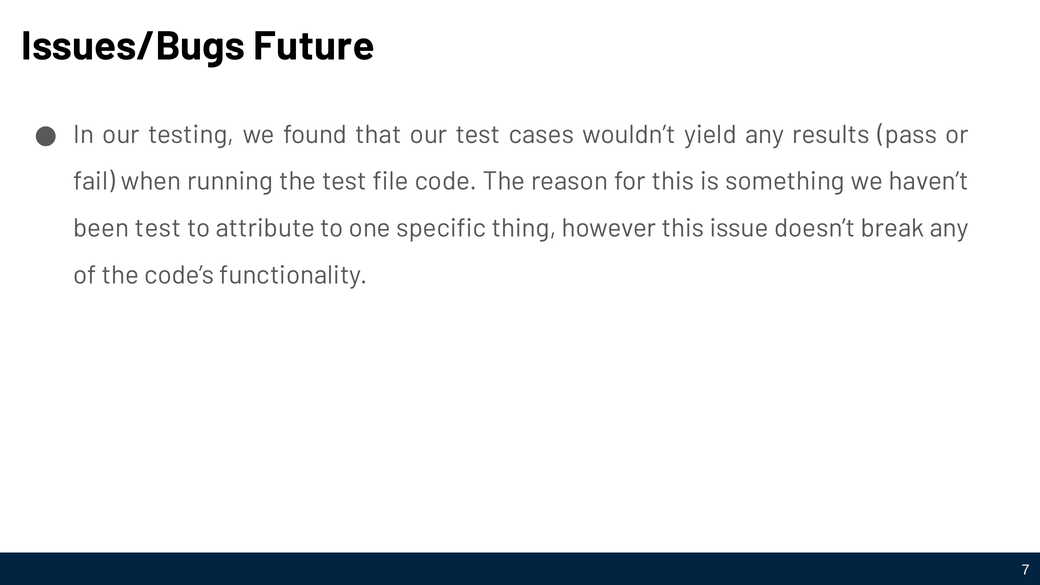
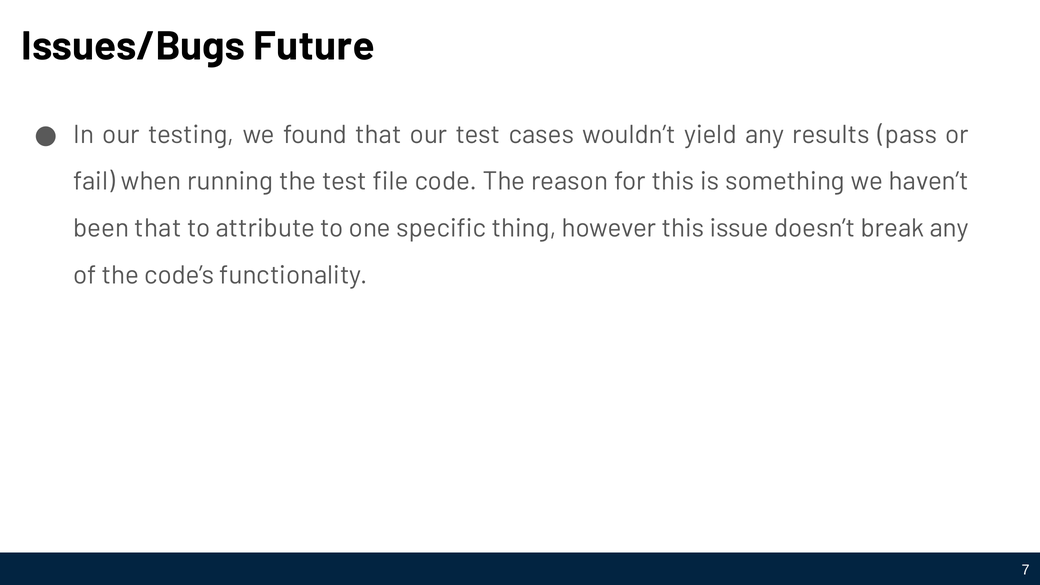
been test: test -> that (158, 228)
